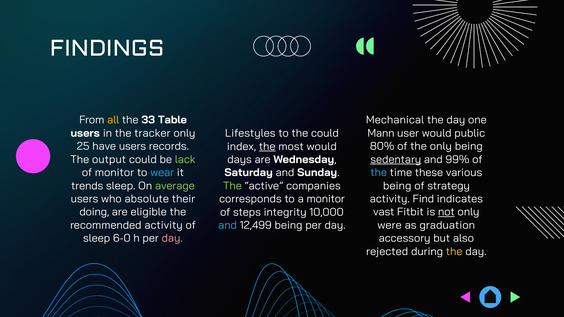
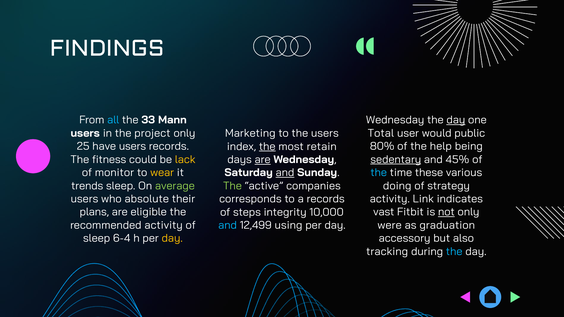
all colour: yellow -> light blue (113, 120)
Table: Table -> Mann (172, 120)
Mechanical: Mechanical -> Wednesday (395, 120)
day underline: none -> present (456, 120)
tracker: tracker -> project (152, 133)
Mann: Mann -> Total (381, 133)
Lifestyles: Lifestyles -> Marketing (250, 133)
the could: could -> users (325, 133)
the only: only -> help (441, 146)
most would: would -> retain (322, 147)
output: output -> fitness (109, 160)
lack colour: light green -> yellow (185, 160)
99%: 99% -> 45% (457, 160)
are underline: none -> present (263, 160)
wear colour: light blue -> yellow (162, 173)
and underline: none -> present (285, 173)
being: being -> doing (397, 186)
Find: Find -> Link (423, 199)
a monitor: monitor -> records (326, 199)
doing: doing -> plans (94, 212)
12,499 being: being -> using (289, 226)
6-0: 6-0 -> 6-4 (122, 239)
day colour: pink -> yellow (172, 239)
rejected: rejected -> tracking (387, 252)
the colour: yellow -> light blue (454, 252)
